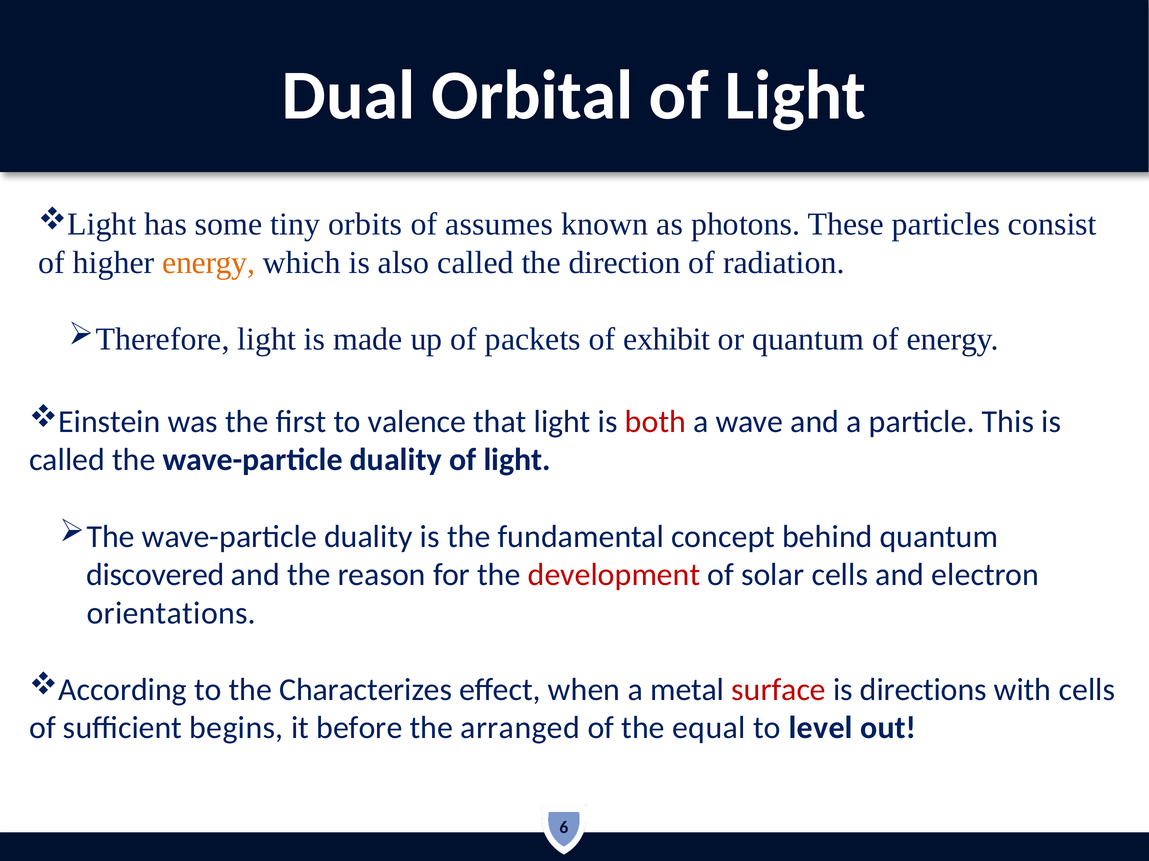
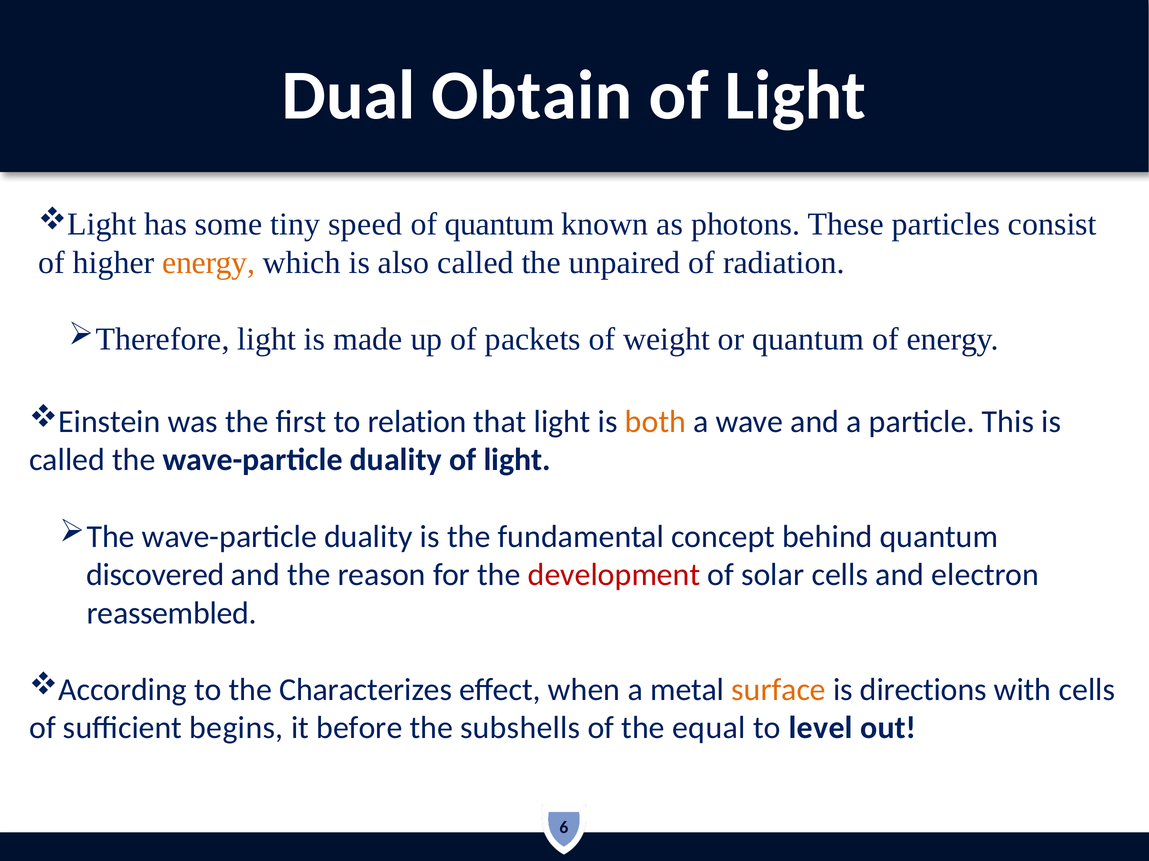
Orbital: Orbital -> Obtain (532, 96)
orbits: orbits -> speed (365, 225)
of assumes: assumes -> quantum (499, 225)
direction: direction -> unpaired (625, 263)
exhibit: exhibit -> weight (667, 339)
valence: valence -> relation (417, 422)
both colour: red -> orange (655, 422)
orientations: orientations -> reassembled (172, 614)
surface colour: red -> orange (779, 690)
arranged: arranged -> subshells (520, 729)
